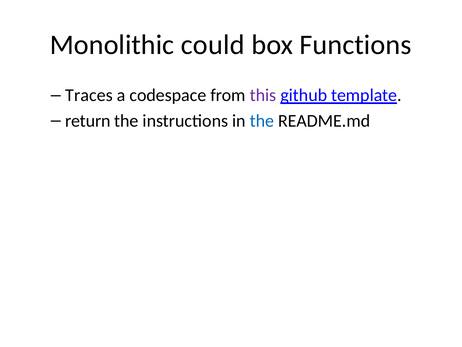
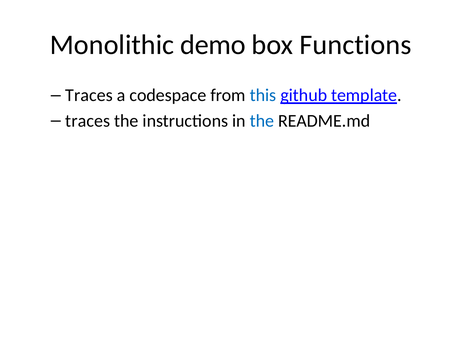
could: could -> demo (213, 45)
this colour: purple -> blue (263, 95)
return: return -> traces (88, 121)
